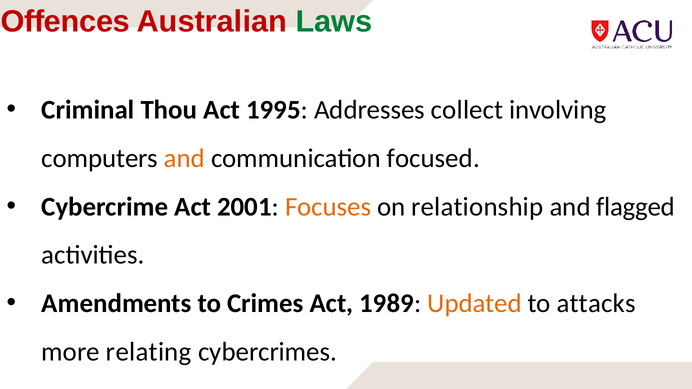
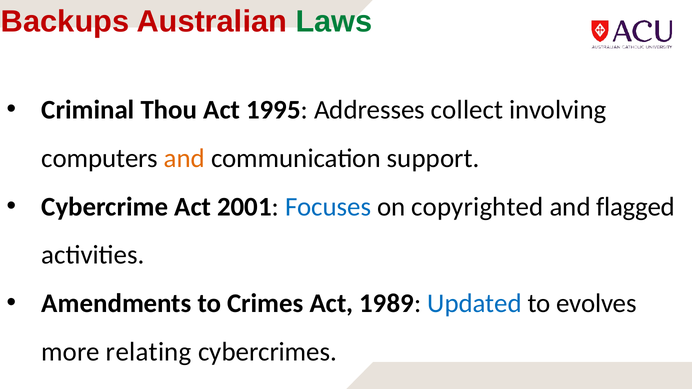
Offences: Offences -> Backups (65, 22)
focused: focused -> support (433, 158)
Focuses colour: orange -> blue (328, 207)
relationship: relationship -> copyrighted (477, 207)
Updated colour: orange -> blue (475, 304)
attacks: attacks -> evolves (596, 304)
